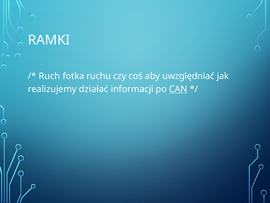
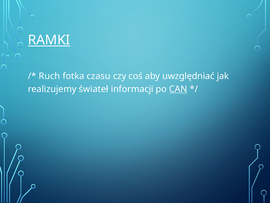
RAMKI underline: none -> present (49, 40)
ruchu: ruchu -> czasu (99, 76)
działać: działać -> świateł (94, 89)
